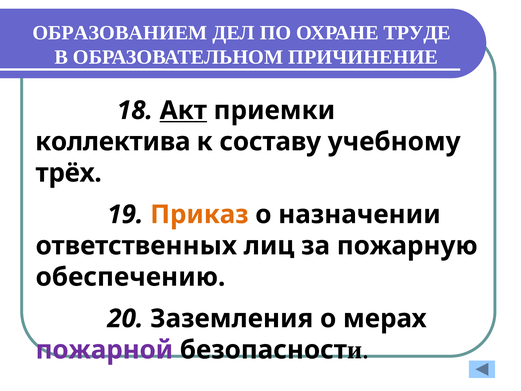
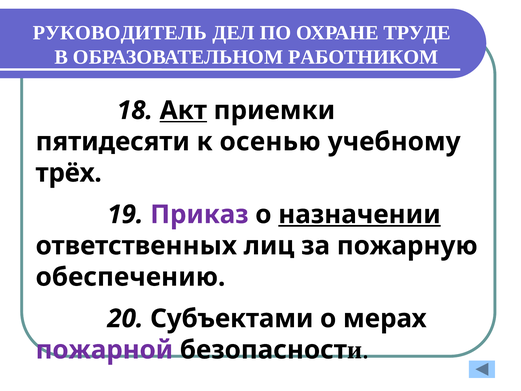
ОБРАЗОВАНИЕМ: ОБРАЗОВАНИЕМ -> РУКОВОДИТЕЛЬ (120, 33)
ПРИЧИНЕНИЕ: ПРИЧИНЕНИЕ -> РАБОТНИКОМ (363, 57)
коллектива: коллектива -> пятидесяти (113, 142)
составу: составу -> осенью (270, 142)
Приказ colour: orange -> purple (199, 214)
назначении underline: none -> present (359, 214)
Заземления: Заземления -> Субъектами (232, 318)
